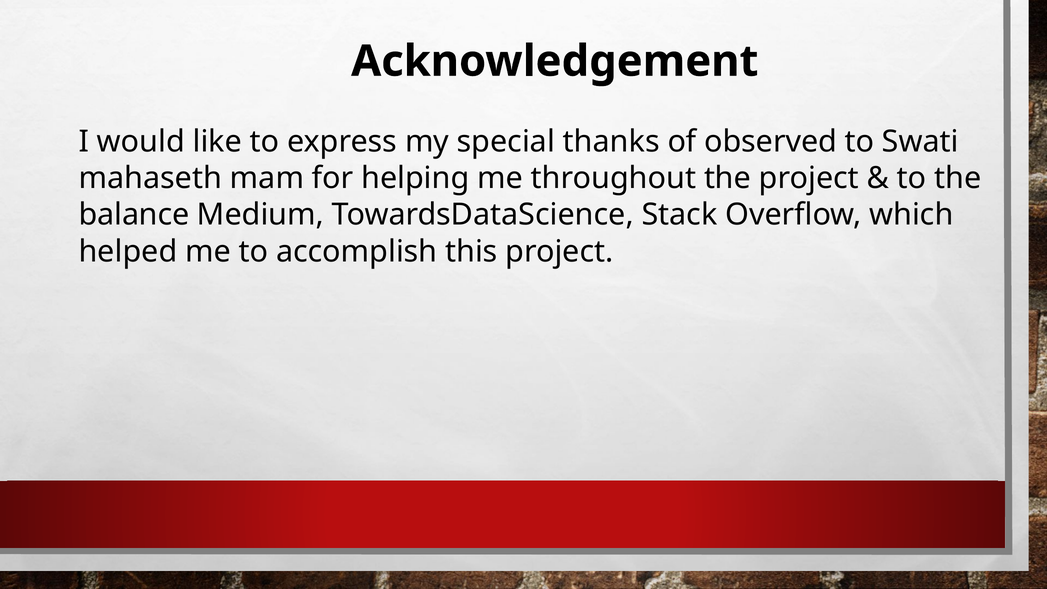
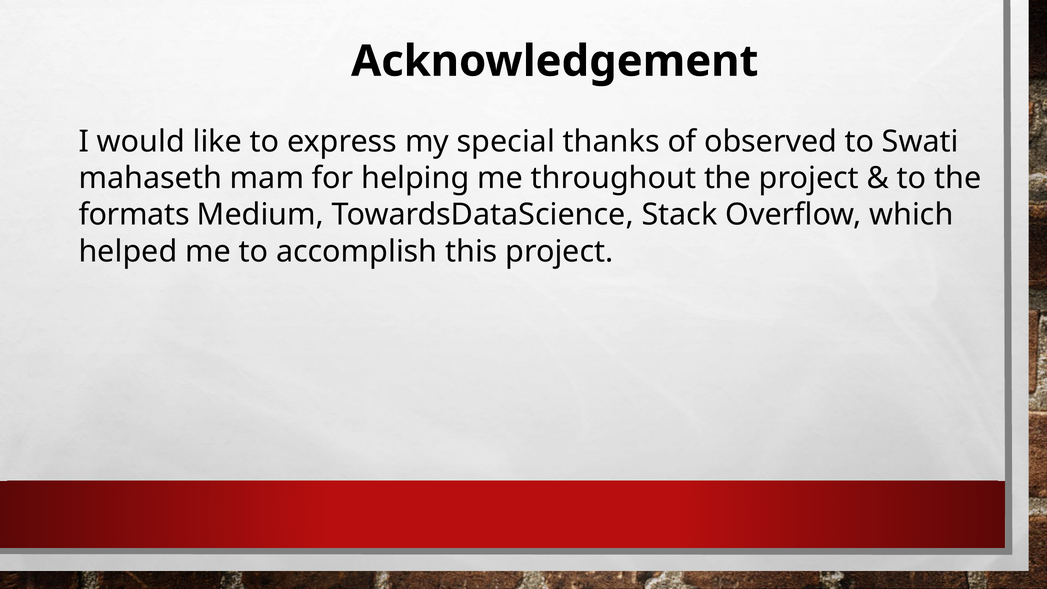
balance: balance -> formats (134, 215)
